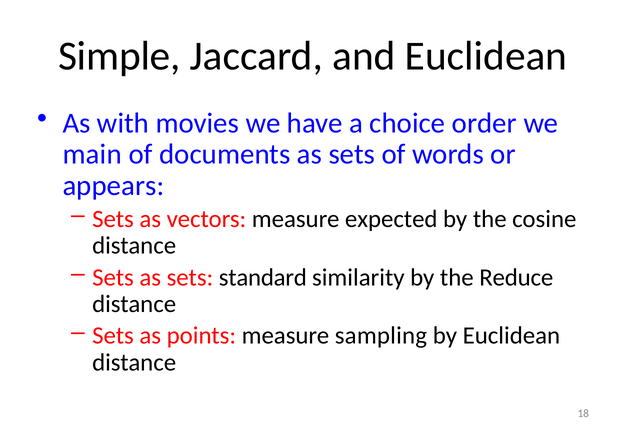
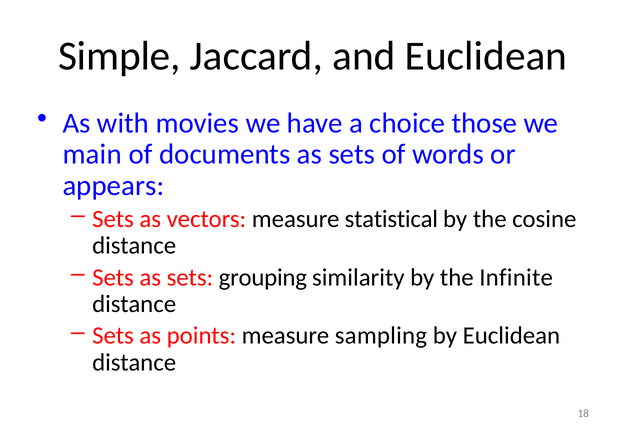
order: order -> those (484, 123)
expected: expected -> statistical (391, 219)
standard: standard -> grouping (263, 278)
Reduce: Reduce -> Infinite (516, 278)
